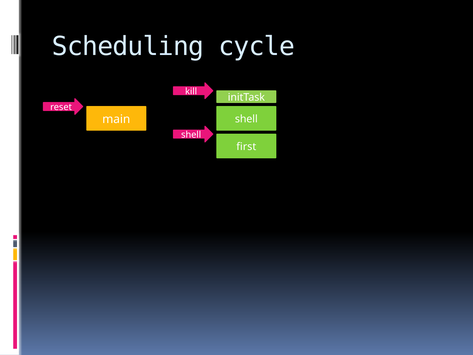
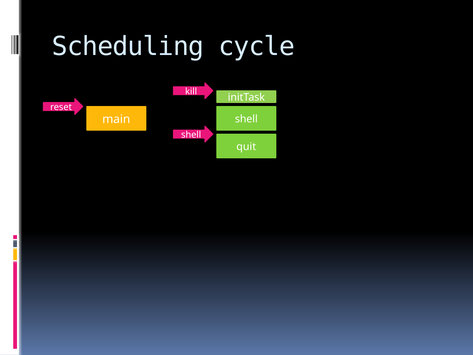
first: first -> quit (246, 147)
